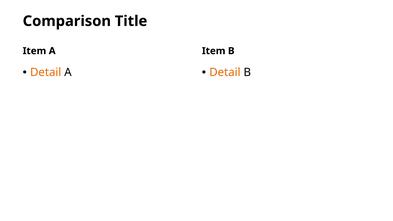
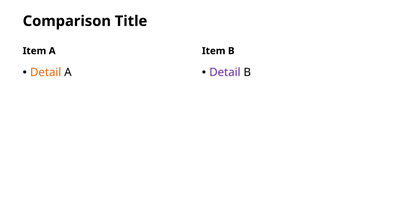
Detail colour: orange -> purple (225, 72)
